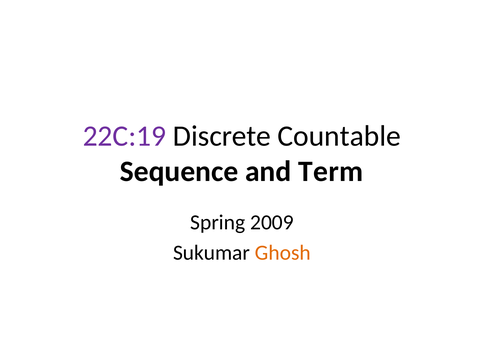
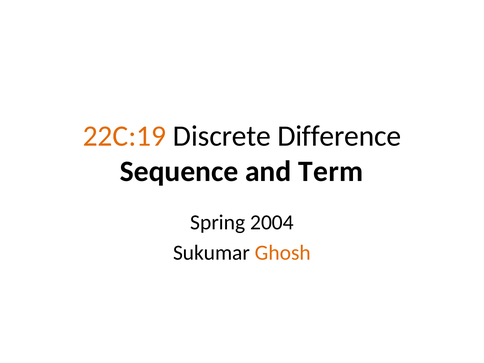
22C:19 colour: purple -> orange (124, 136)
Countable: Countable -> Difference (339, 136)
2009: 2009 -> 2004 (272, 223)
